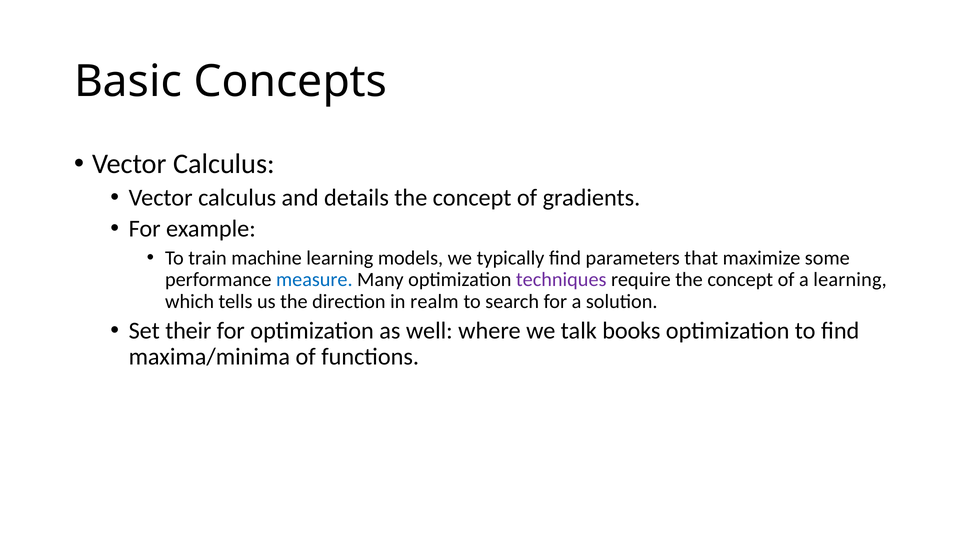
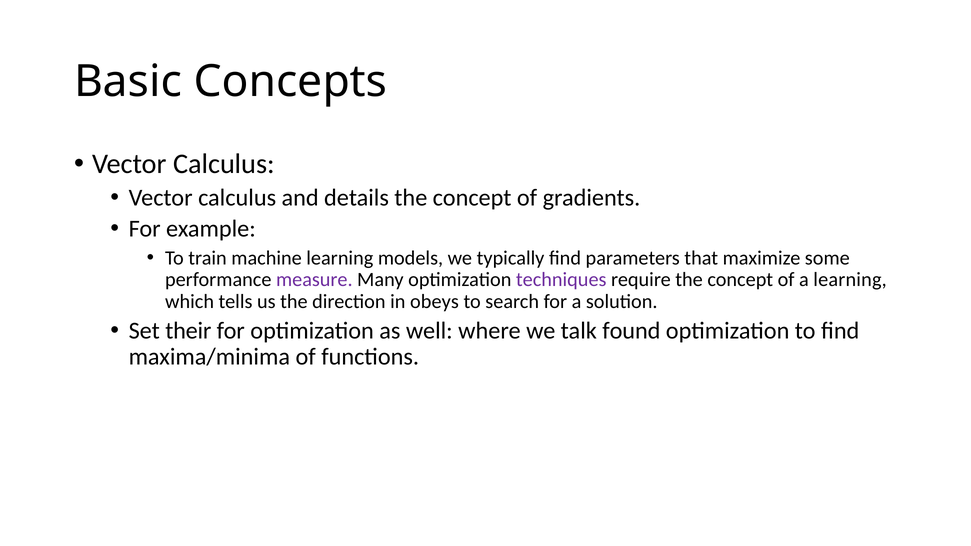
measure colour: blue -> purple (314, 280)
realm: realm -> obeys (434, 302)
books: books -> found (631, 331)
